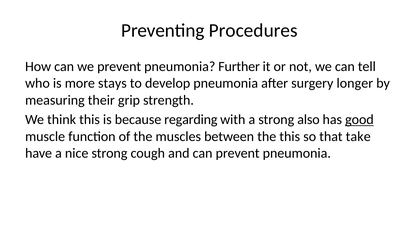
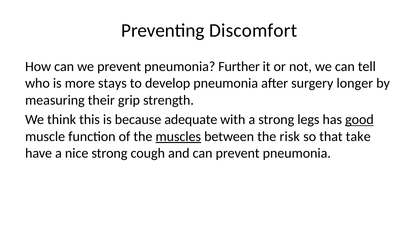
Procedures: Procedures -> Discomfort (253, 30)
regarding: regarding -> adequate (191, 120)
also: also -> legs (308, 120)
muscles underline: none -> present (178, 136)
the this: this -> risk (290, 136)
